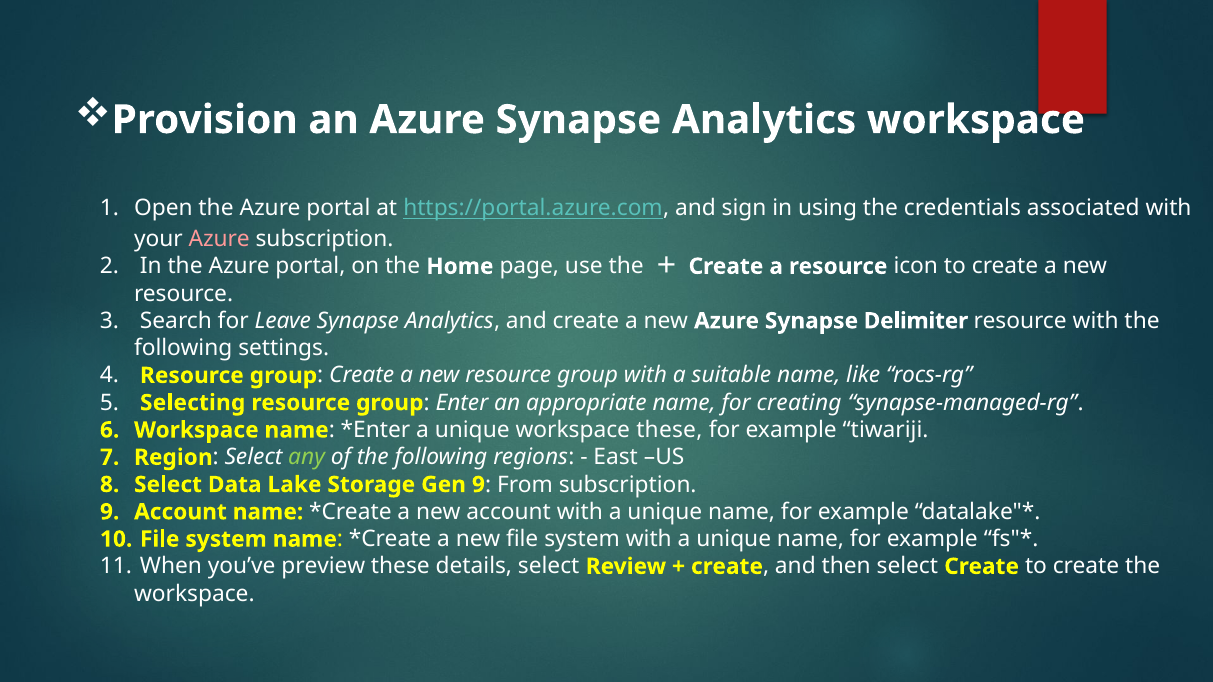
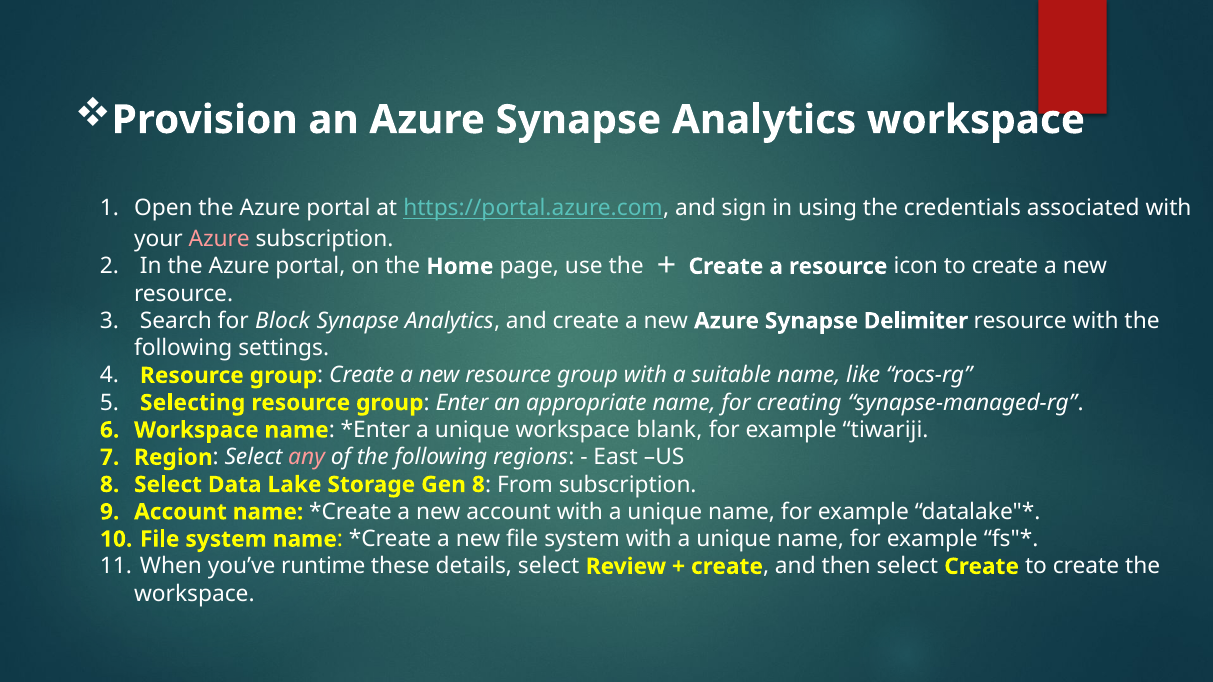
Leave: Leave -> Block (283, 321)
workspace these: these -> blank (669, 430)
any colour: light green -> pink (307, 458)
Gen 9: 9 -> 8 (478, 485)
preview: preview -> runtime (323, 567)
